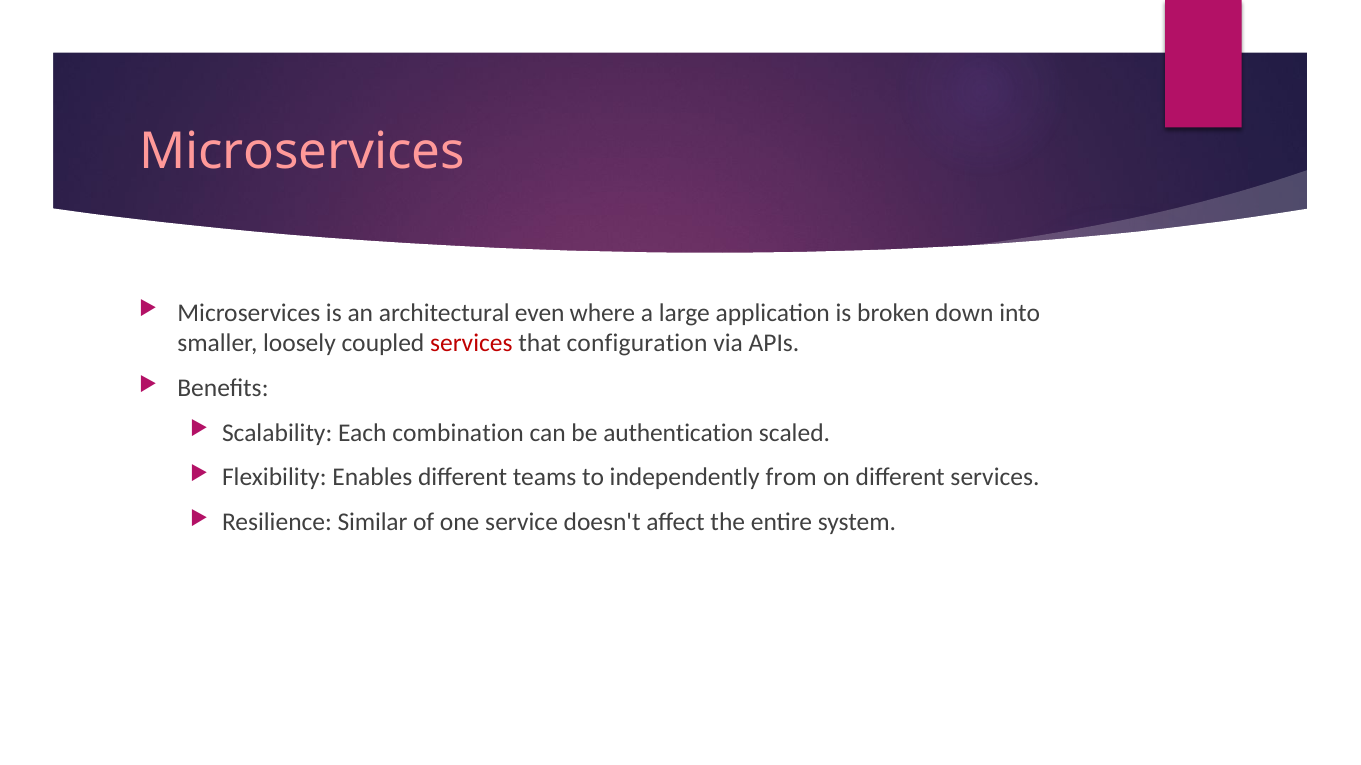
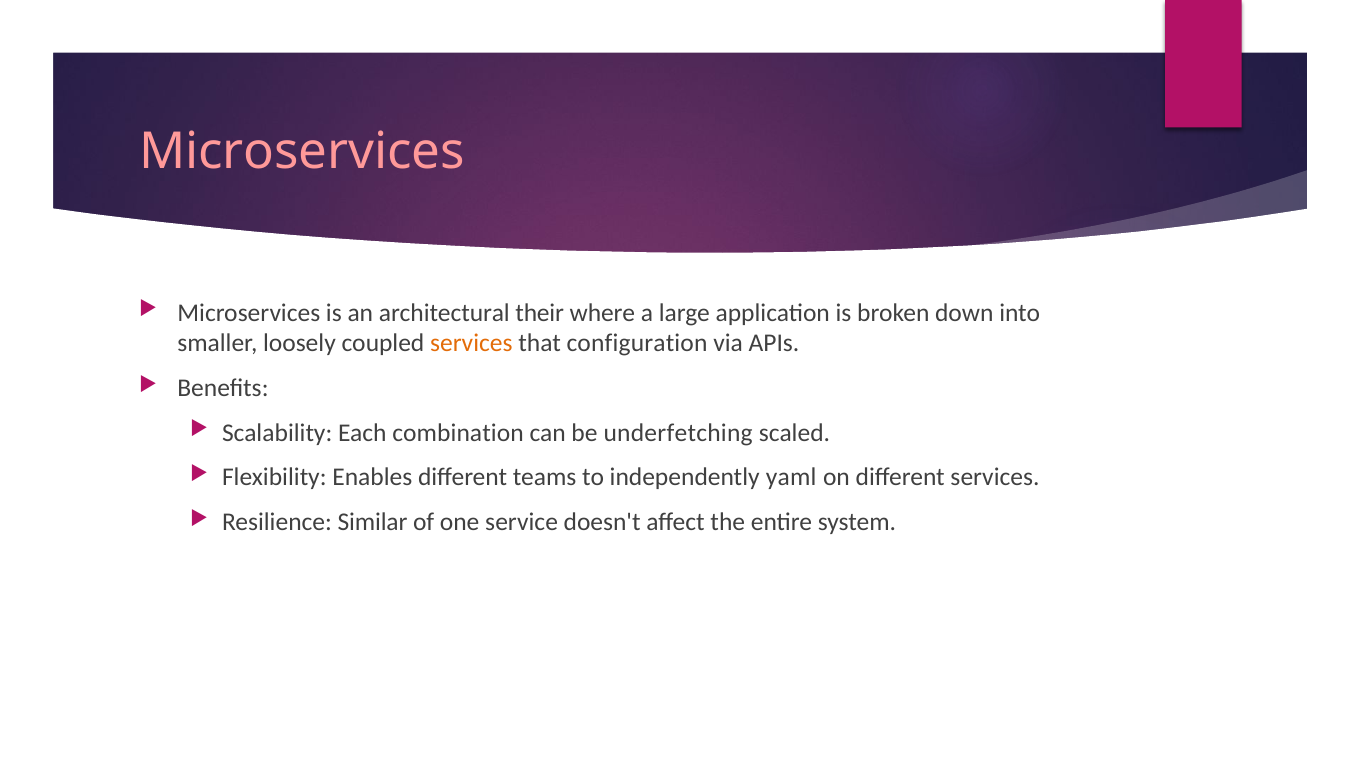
even: even -> their (540, 313)
services colour: red -> orange (471, 343)
authentication: authentication -> underfetching (678, 433)
from: from -> yaml (791, 478)
